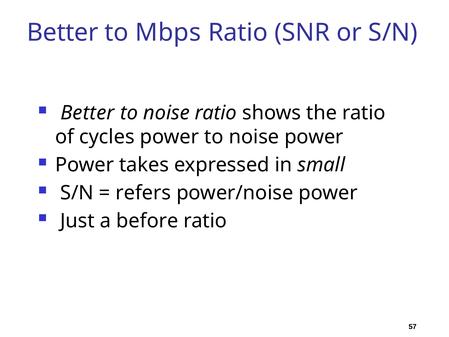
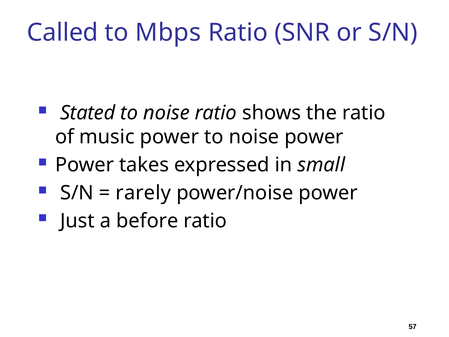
Better: Better -> Called (63, 32)
Better: Better -> Stated (88, 113)
cycles: cycles -> music (107, 137)
refers: refers -> rarely (143, 193)
